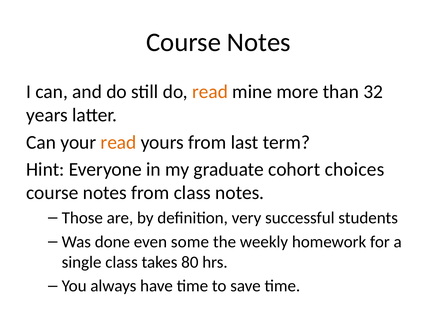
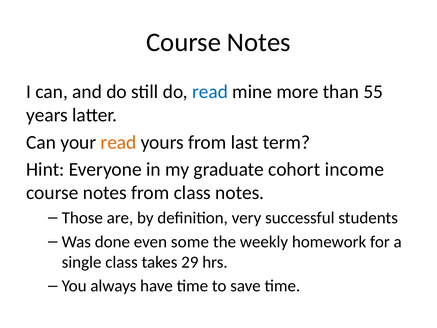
read colour: orange -> blue (210, 92)
32: 32 -> 55 (373, 92)
choices: choices -> income (354, 169)
80: 80 -> 29 (190, 262)
